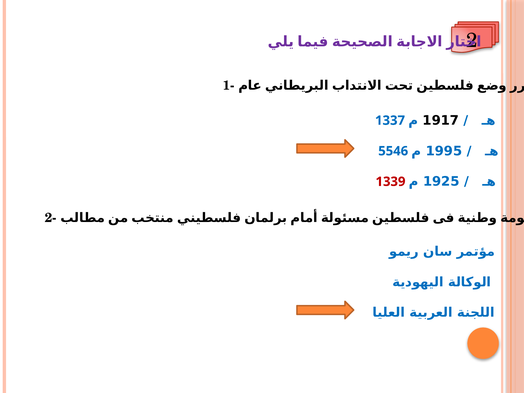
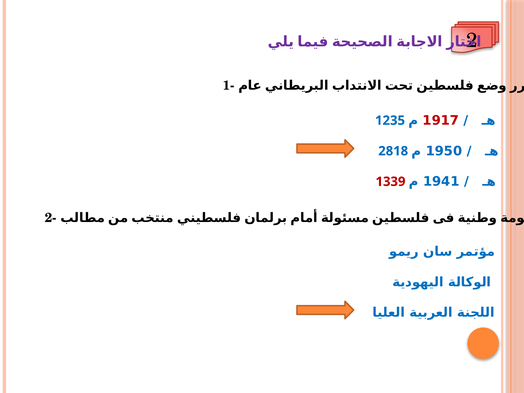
1917 colour: black -> red (441, 121)
1337: 1337 -> 1235 (390, 121)
1995: 1995 -> 1950 (444, 151)
5546: 5546 -> 2818 (393, 151)
1925: 1925 -> 1941 (441, 182)
